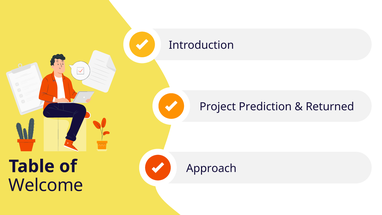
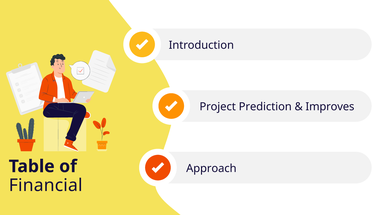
Returned: Returned -> Improves (330, 107)
Welcome: Welcome -> Financial (46, 185)
